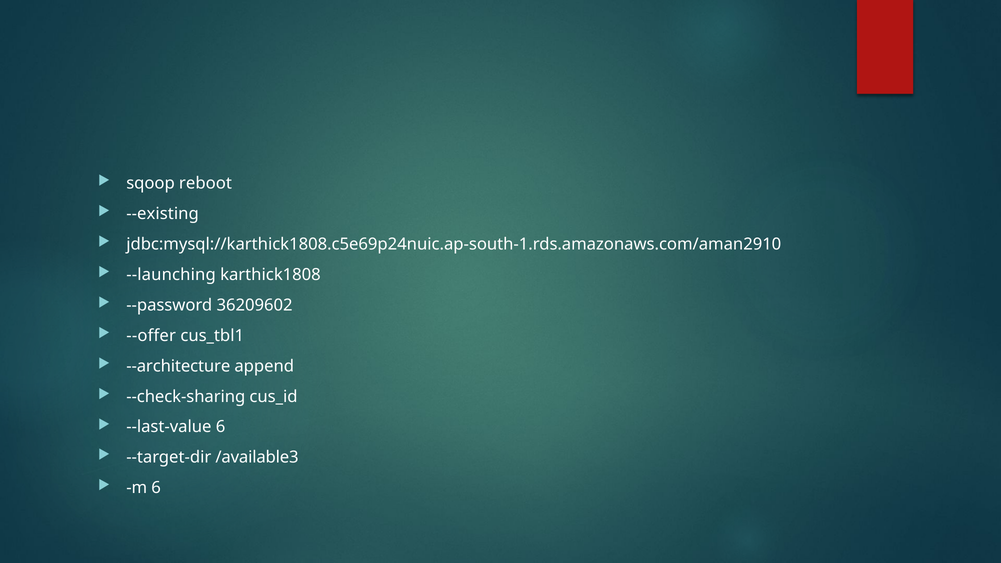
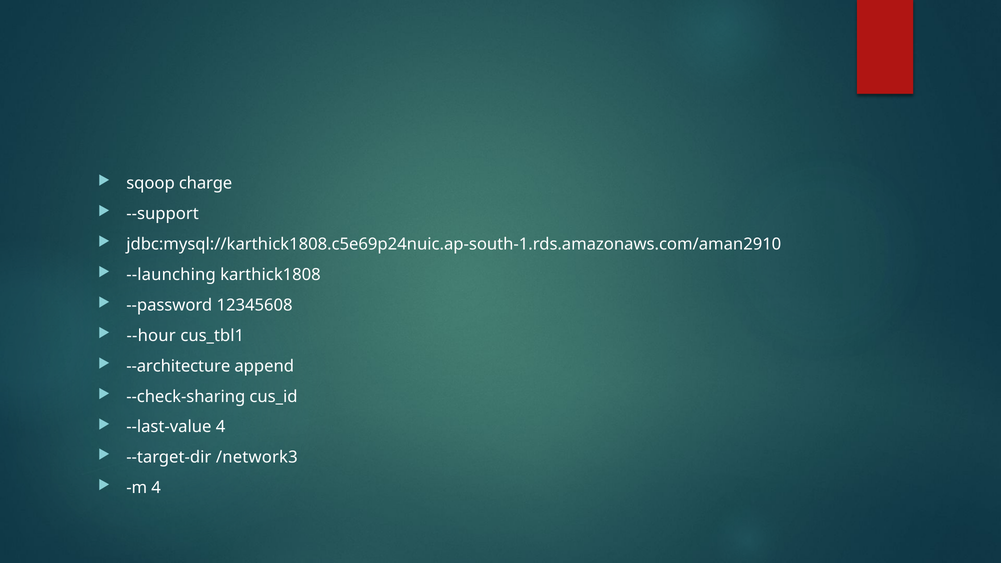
reboot: reboot -> charge (206, 183)
--existing: --existing -> --support (163, 214)
36209602: 36209602 -> 12345608 (255, 305)
--offer: --offer -> --hour (151, 336)
--last-value 6: 6 -> 4 (221, 427)
/available3: /available3 -> /network3 (257, 457)
m 6: 6 -> 4 (156, 488)
